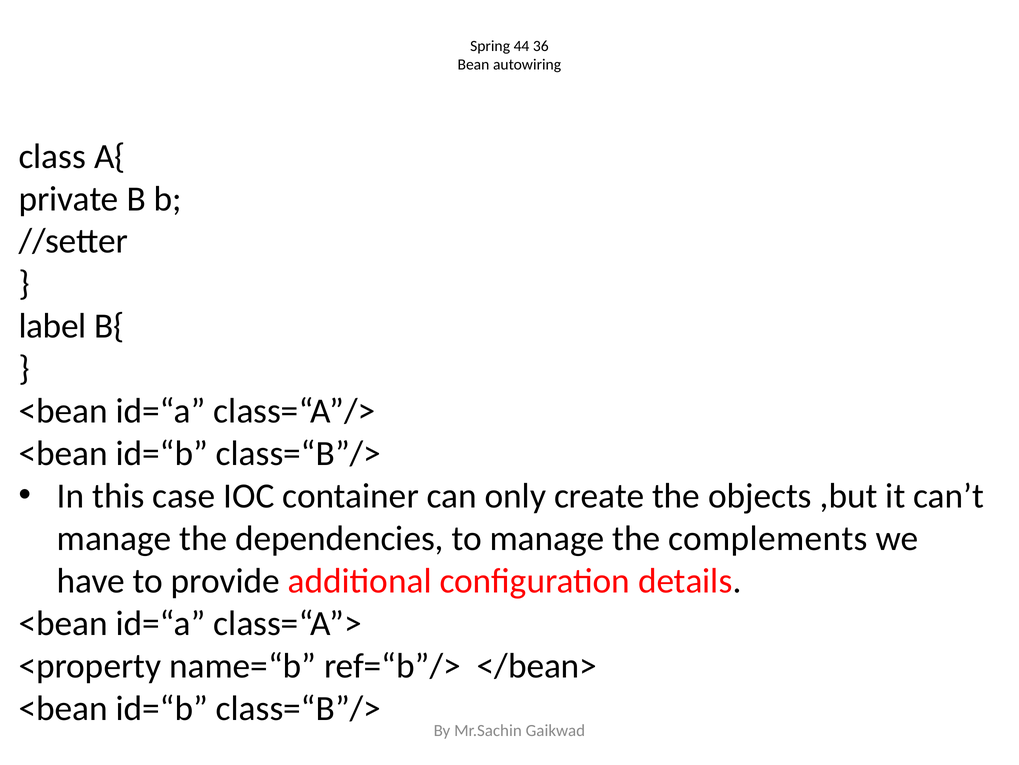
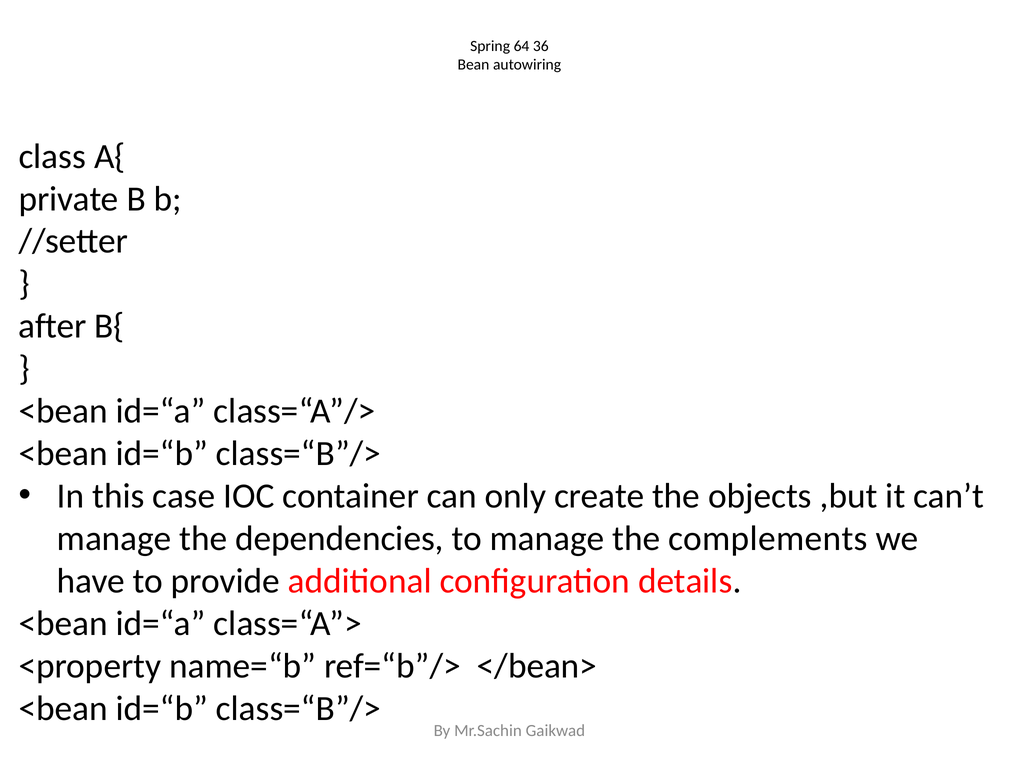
44: 44 -> 64 (521, 46)
label: label -> after (52, 326)
